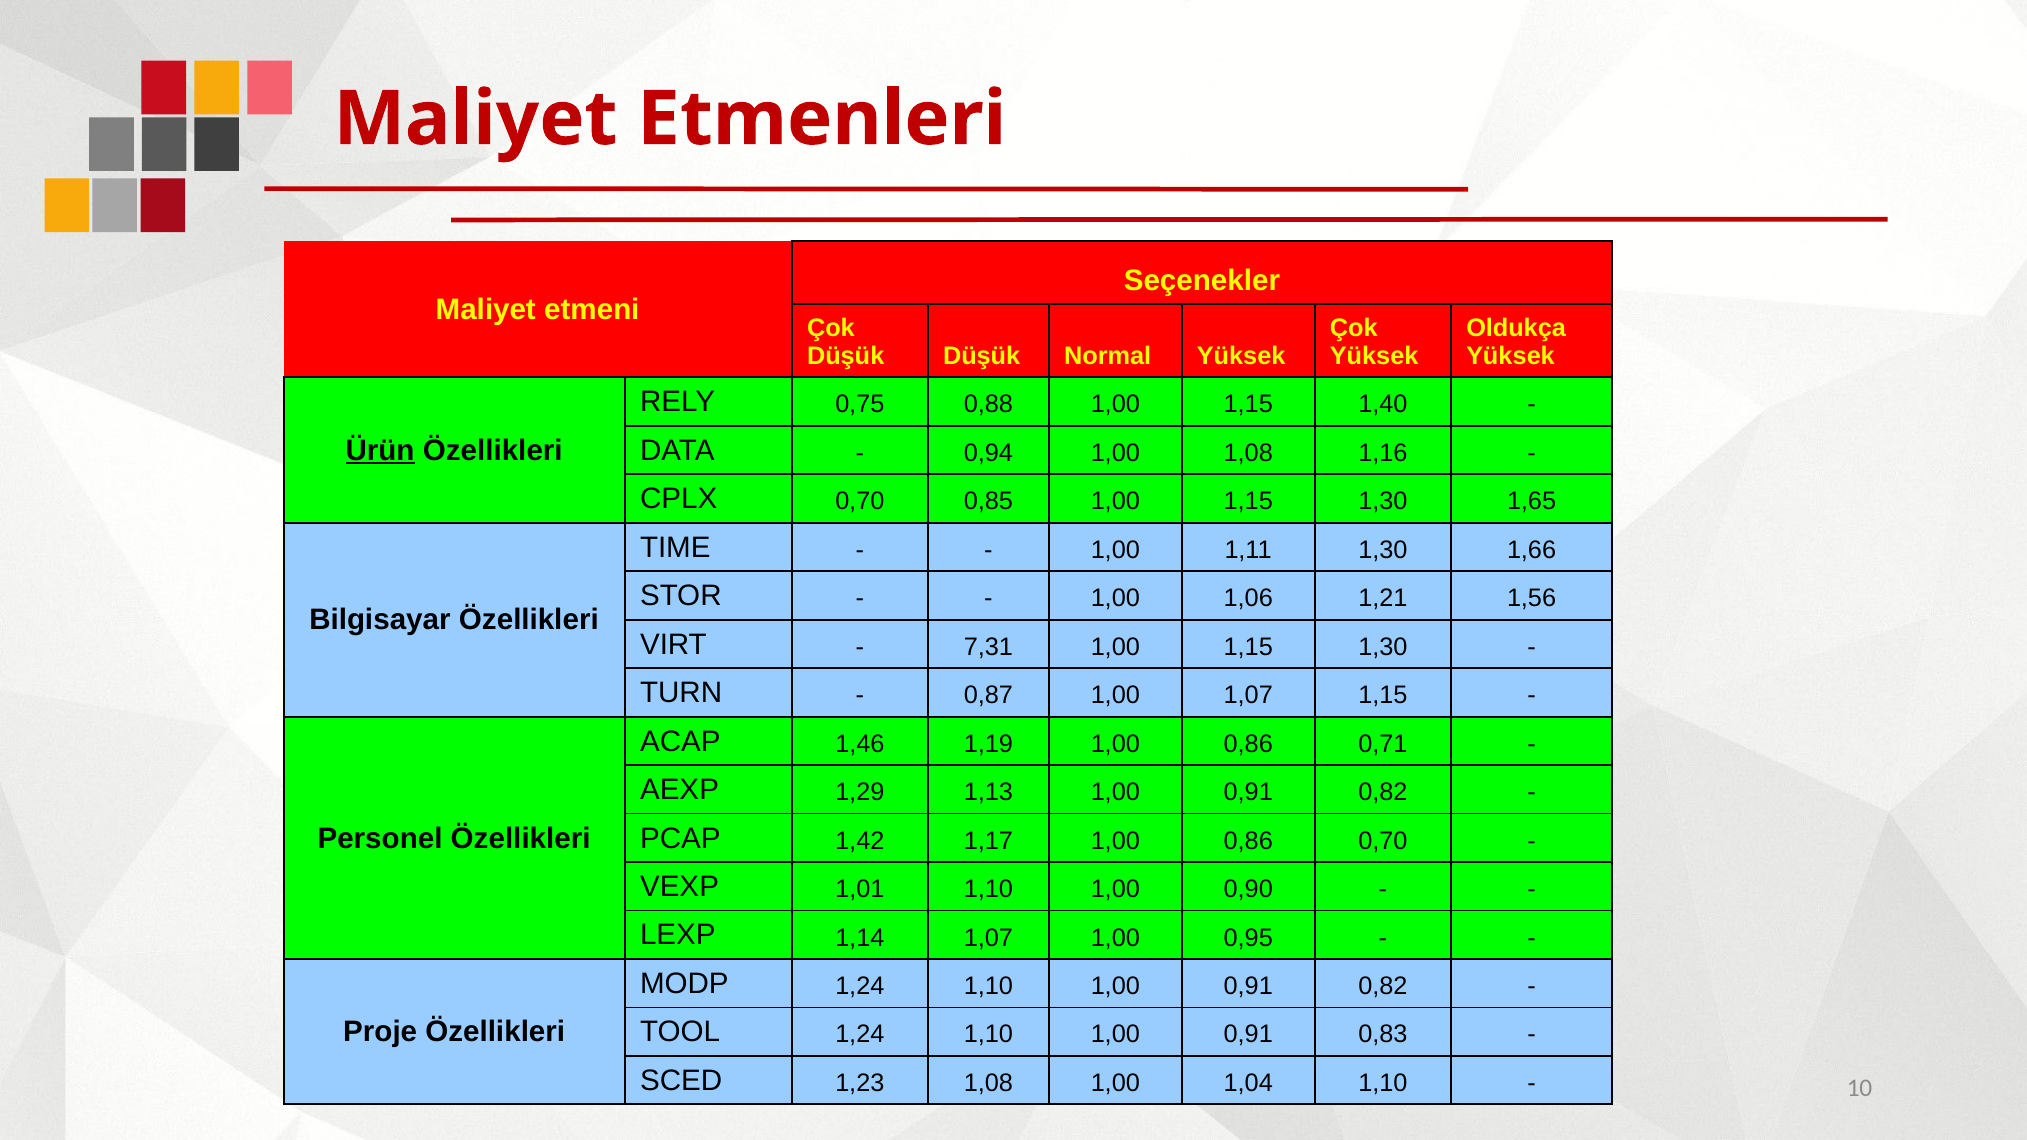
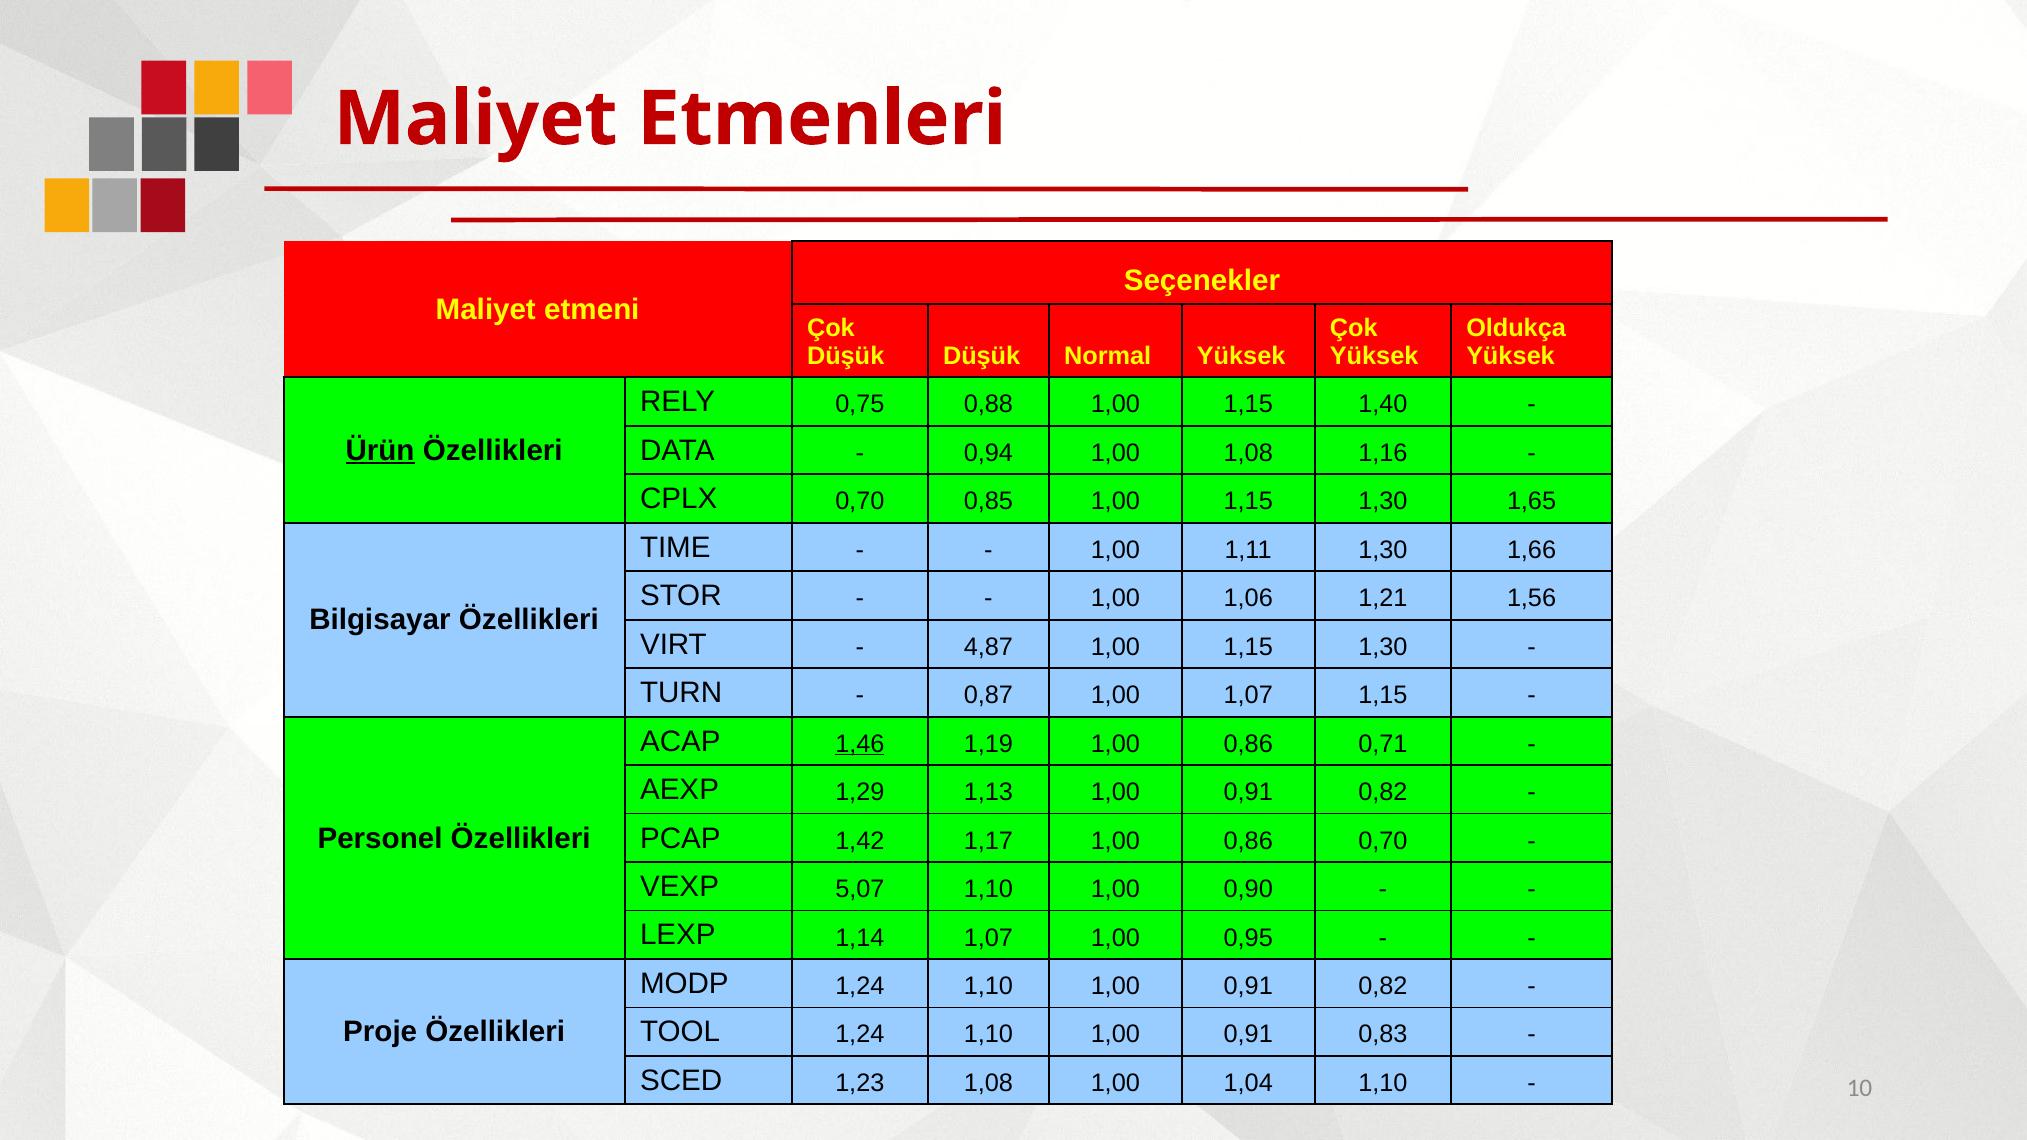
7,31: 7,31 -> 4,87 (988, 647)
1,46 underline: none -> present (860, 744)
1,01: 1,01 -> 5,07 (860, 889)
